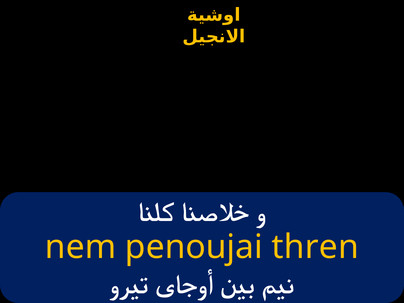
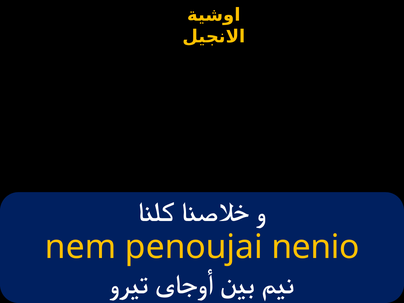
thren: thren -> nenio (315, 247)
